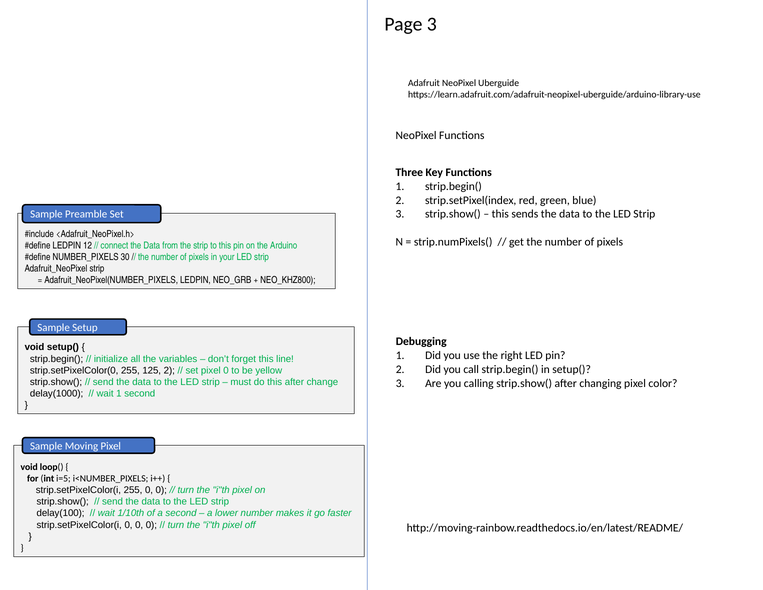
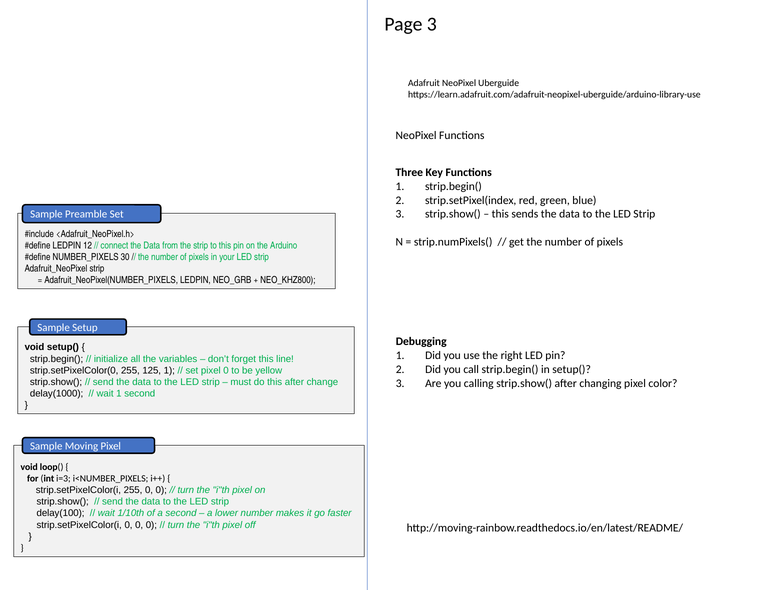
125 2: 2 -> 1 (169, 370)
i=5: i=5 -> i=3 (63, 478)
